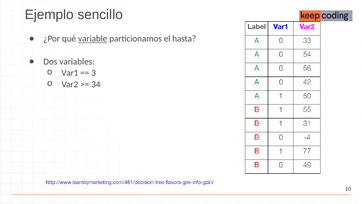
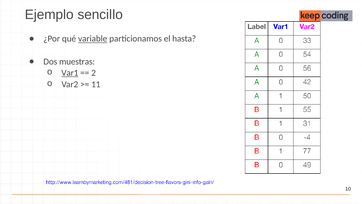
variables: variables -> muestras (77, 61)
Var1 underline: none -> present (70, 73)
3: 3 -> 2 (94, 73)
34: 34 -> 11 (96, 84)
